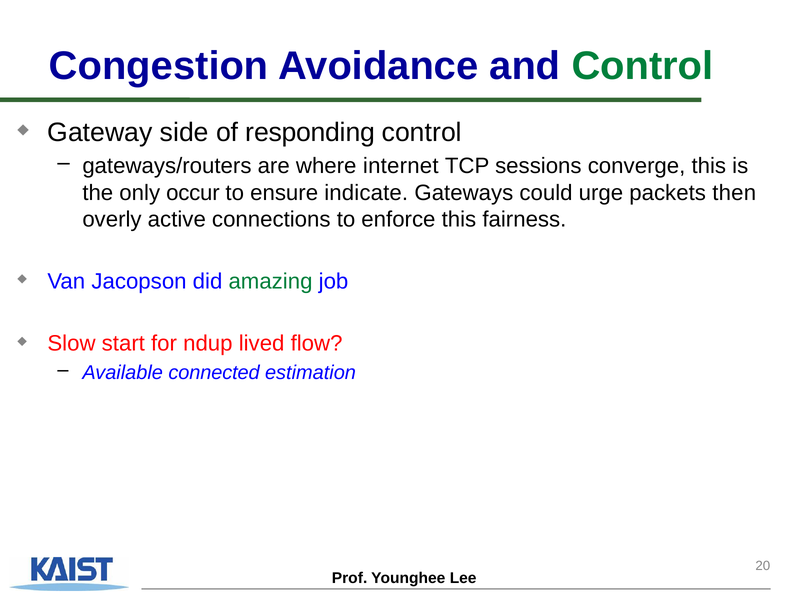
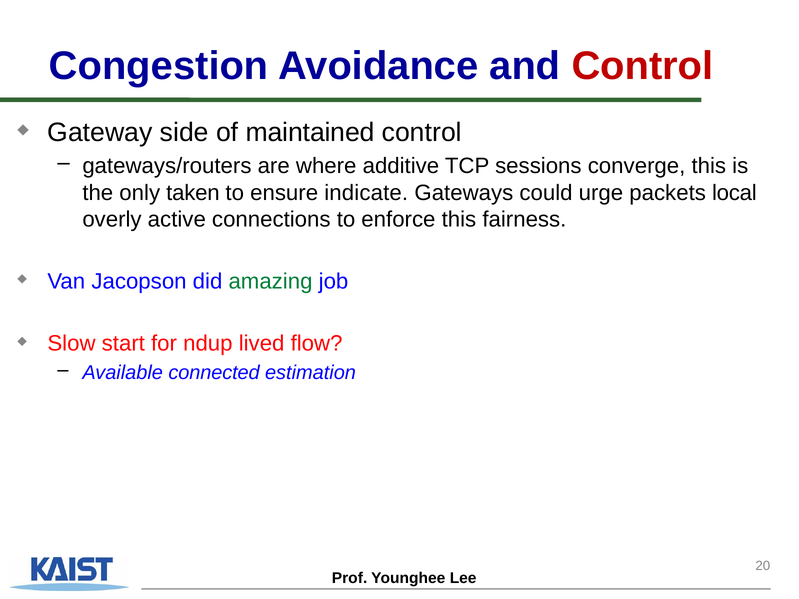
Control colour: green -> red (642, 66)
responding: responding -> maintained (310, 133)
internet: internet -> additive (401, 166)
occur: occur -> taken (193, 193)
then: then -> local (734, 193)
